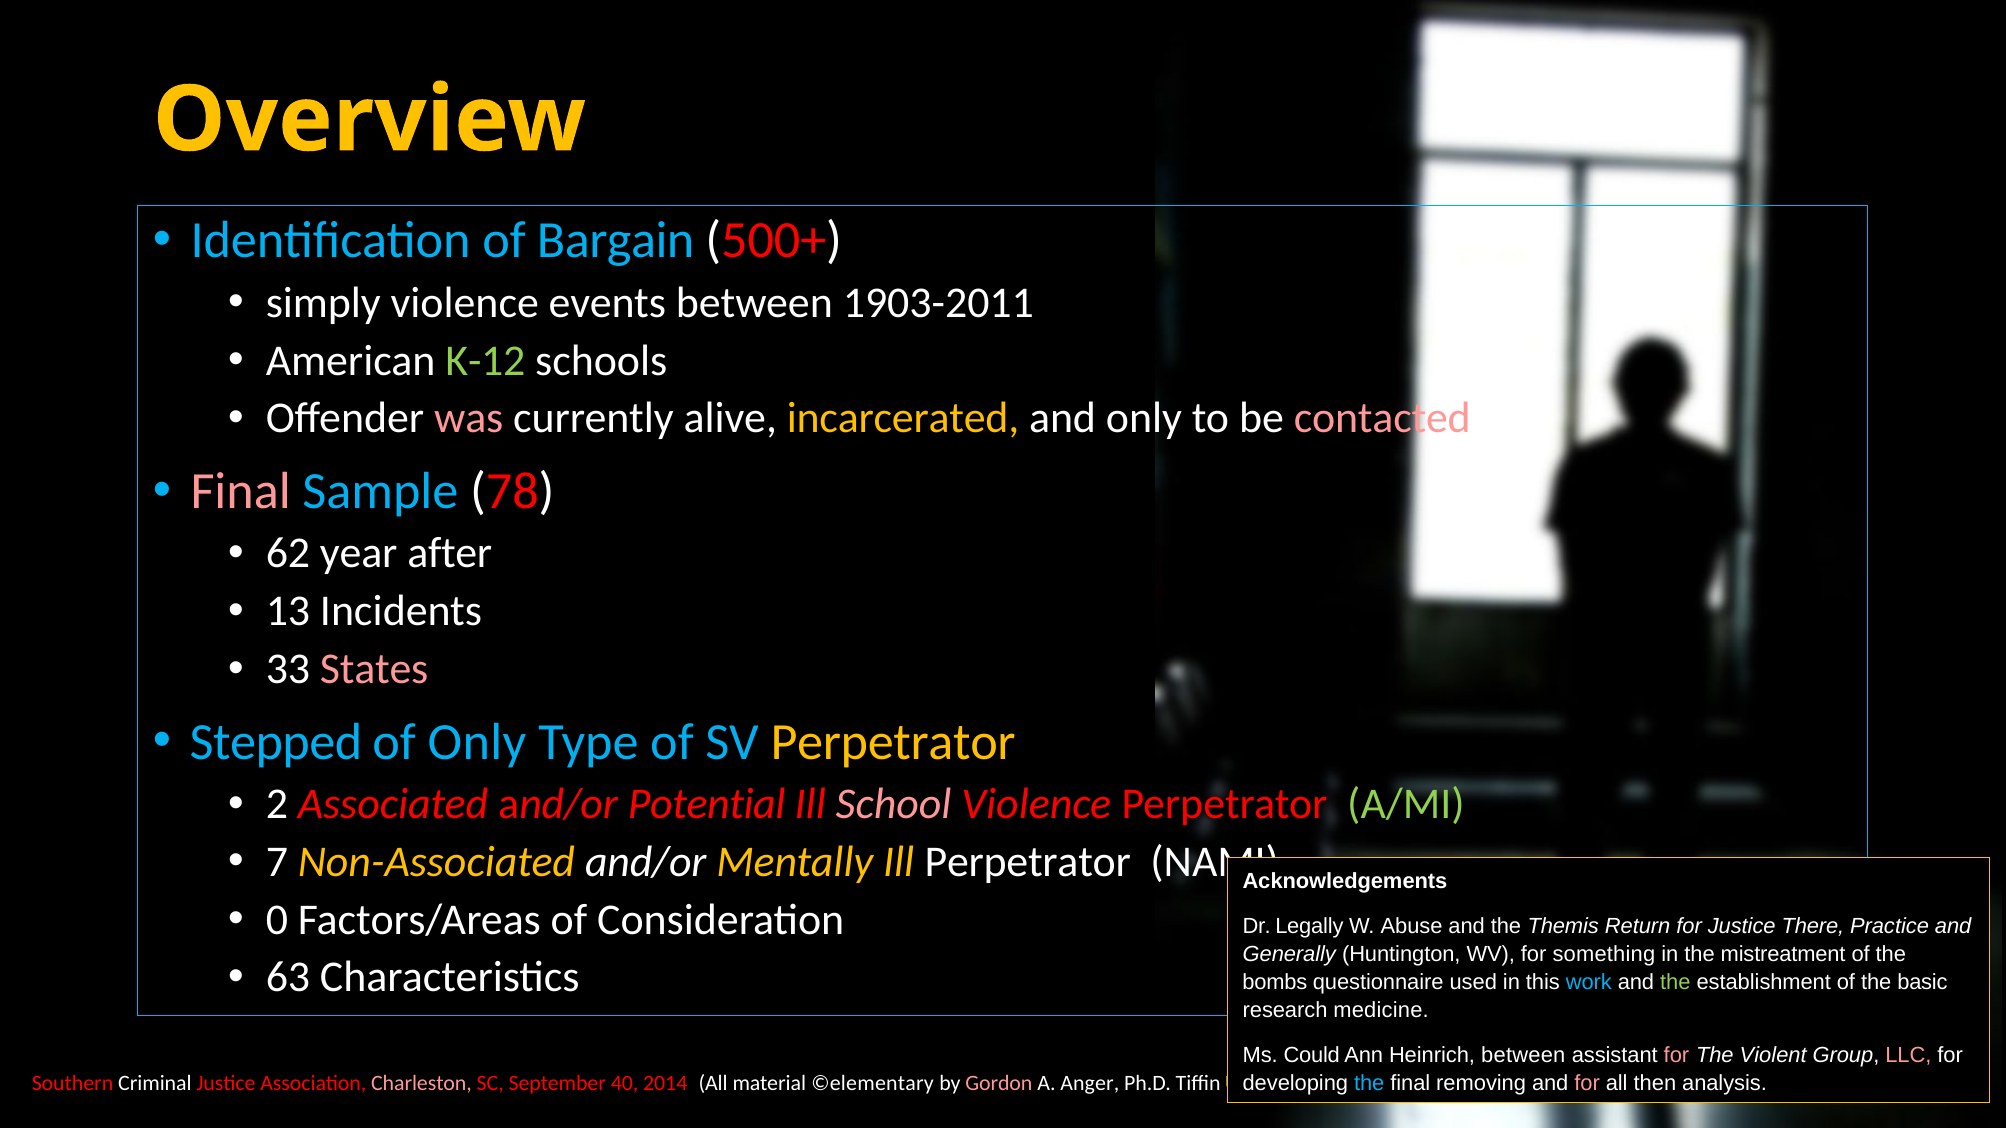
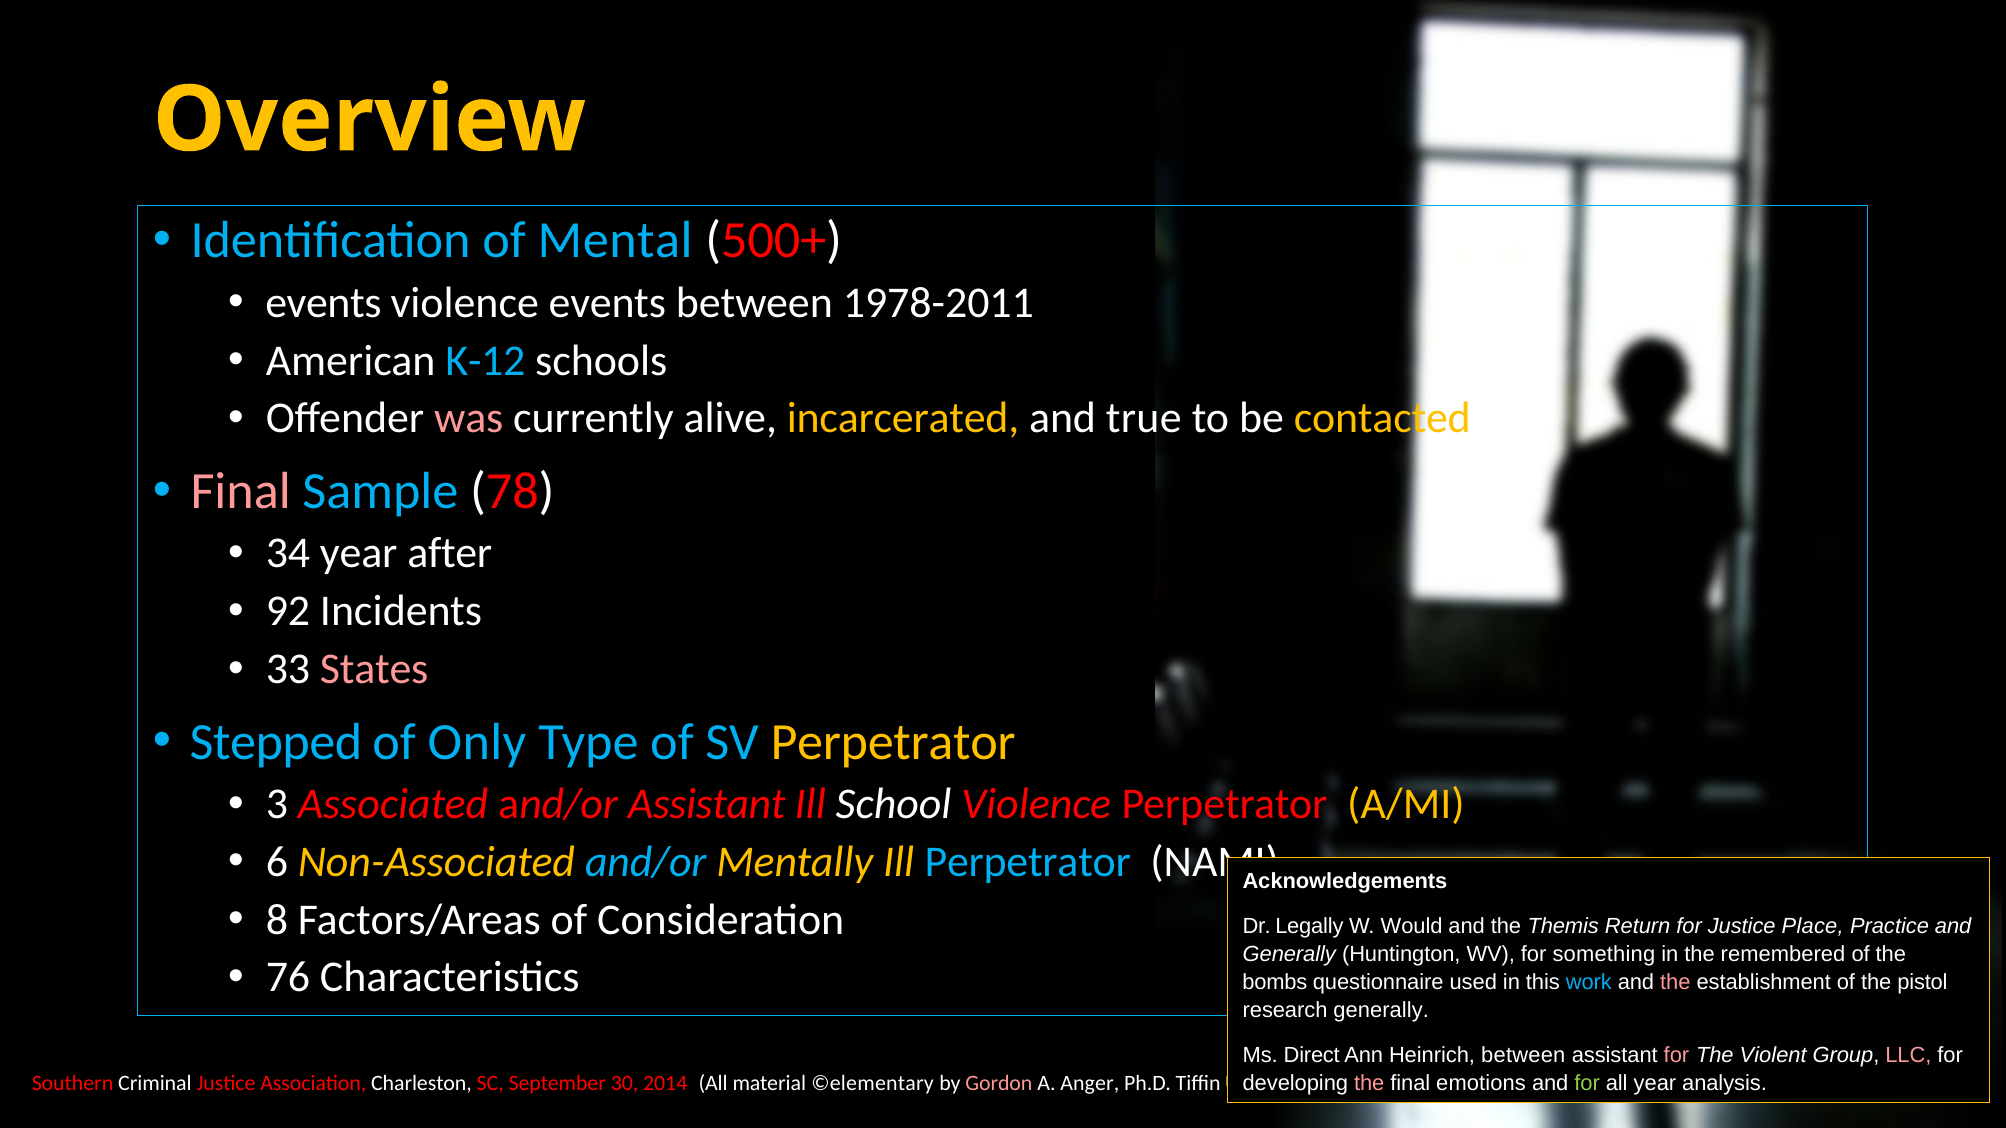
Bargain: Bargain -> Mental (615, 241)
simply: simply -> events (323, 303)
1903-2011: 1903-2011 -> 1978-2011 (938, 303)
K-12 colour: light green -> light blue (485, 361)
and only: only -> true (1144, 419)
contacted colour: pink -> yellow (1382, 419)
62: 62 -> 34 (288, 554)
13: 13 -> 92 (288, 611)
2: 2 -> 3 (277, 804)
and/or Potential: Potential -> Assistant (707, 804)
School colour: pink -> white (894, 804)
A/MI colour: light green -> yellow (1406, 804)
7: 7 -> 6 (277, 862)
and/or colour: white -> light blue (646, 862)
Perpetrator colour: white -> light blue (1028, 862)
0: 0 -> 8 (277, 920)
Abuse: Abuse -> Would (1412, 927)
There: There -> Place (1813, 927)
mistreatment: mistreatment -> remembered (1783, 955)
63: 63 -> 76 (288, 978)
the colour: light green -> pink (1675, 983)
basic: basic -> pistol (1922, 983)
research medicine: medicine -> generally (1381, 1011)
Could: Could -> Direct (1312, 1056)
the colour: light blue -> pink (1369, 1084)
removing: removing -> emotions (1481, 1084)
for colour: pink -> light green (1587, 1084)
all then: then -> year (1655, 1084)
Charleston colour: pink -> white (421, 1084)
40: 40 -> 30 (625, 1084)
